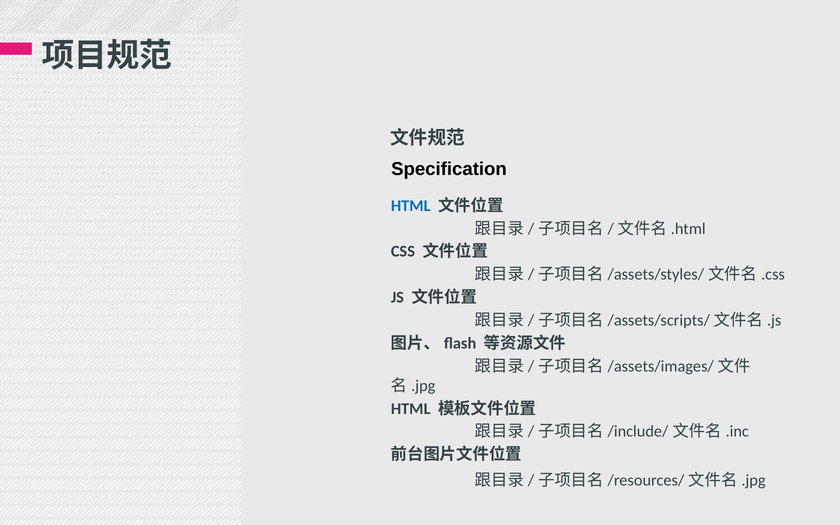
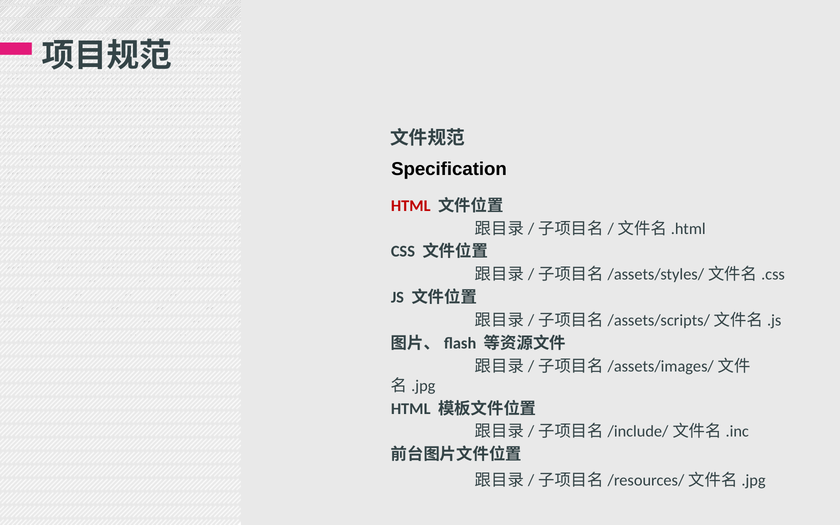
HTML colour: blue -> red (411, 206)
